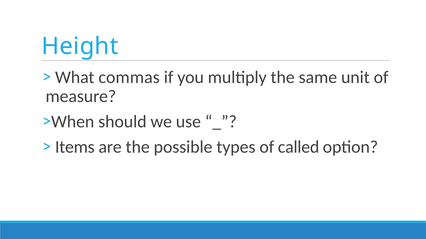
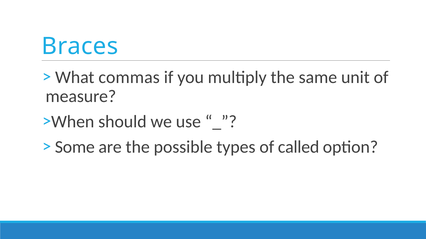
Height: Height -> Braces (80, 46)
Items: Items -> Some (75, 147)
